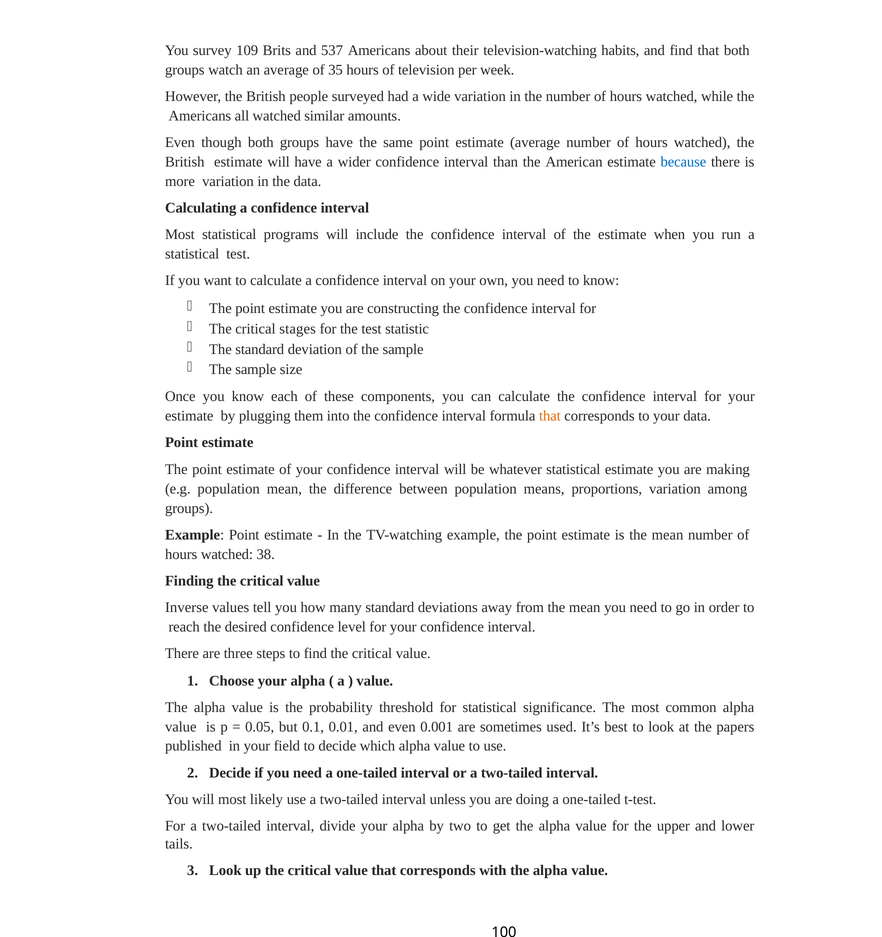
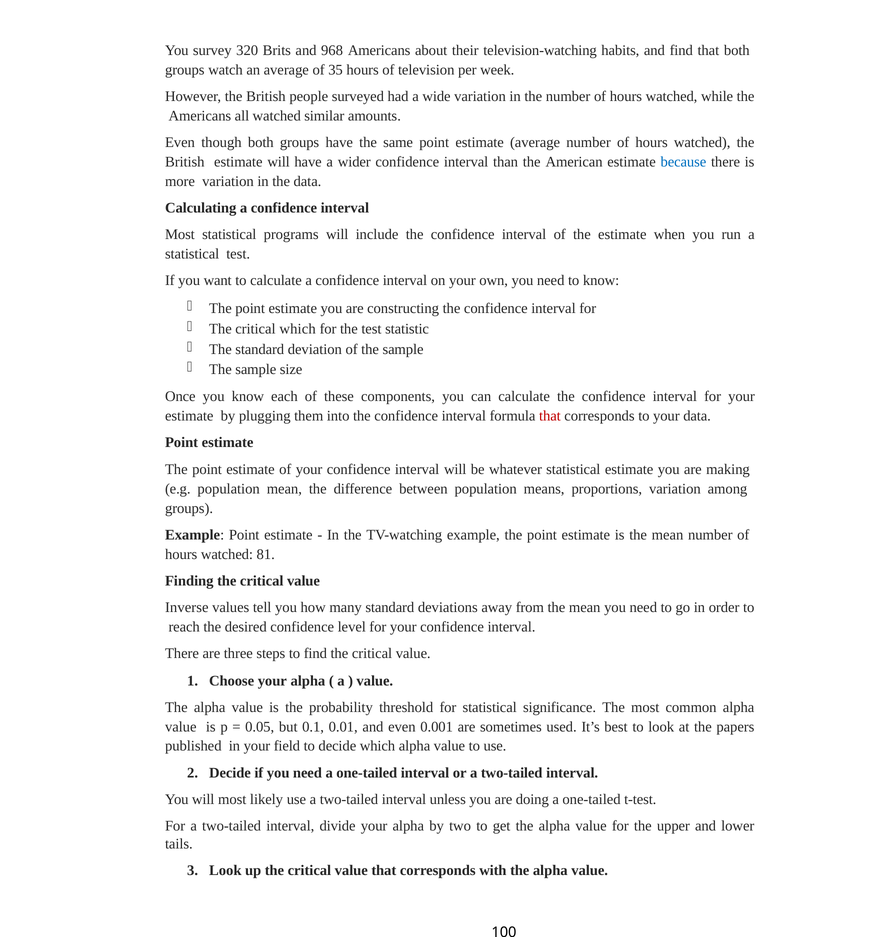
109: 109 -> 320 (247, 51)
537: 537 -> 968 (332, 51)
critical stages: stages -> which (298, 329)
that colour: orange -> red (550, 416)
38: 38 -> 81 (266, 555)
